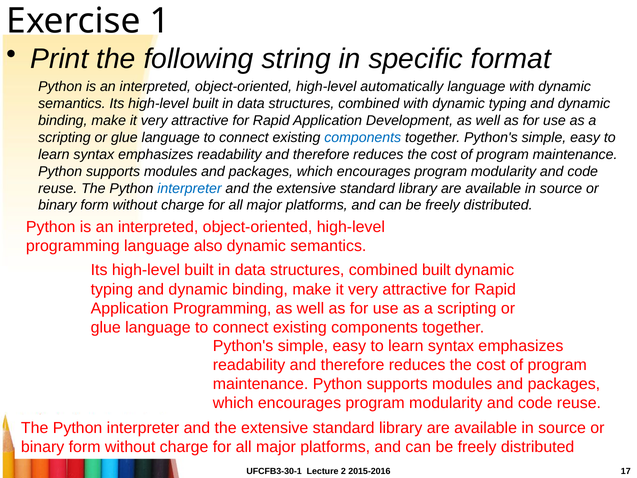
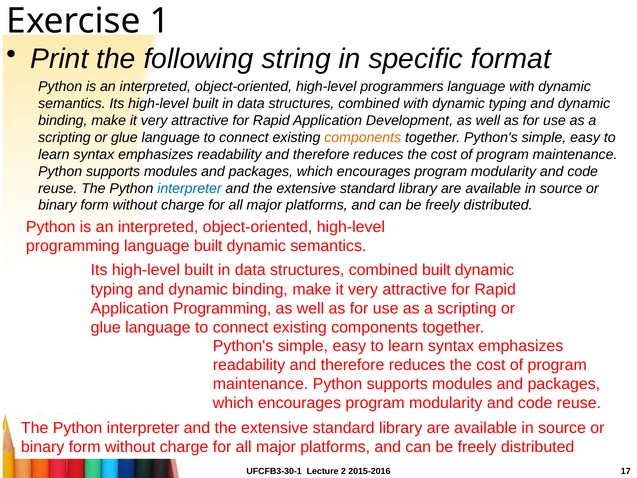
automatically: automatically -> programmers (402, 86)
components colour: blue -> orange (363, 137)
language also: also -> built (208, 246)
